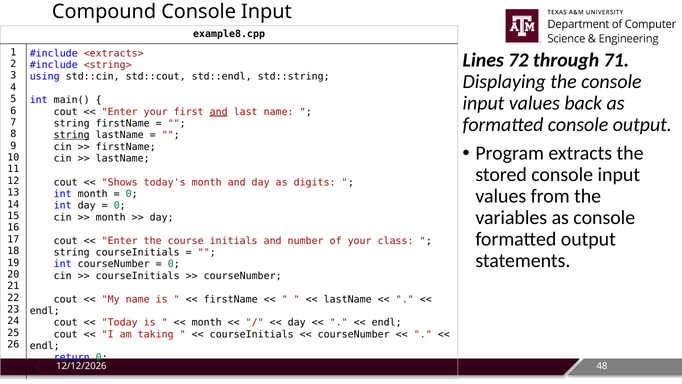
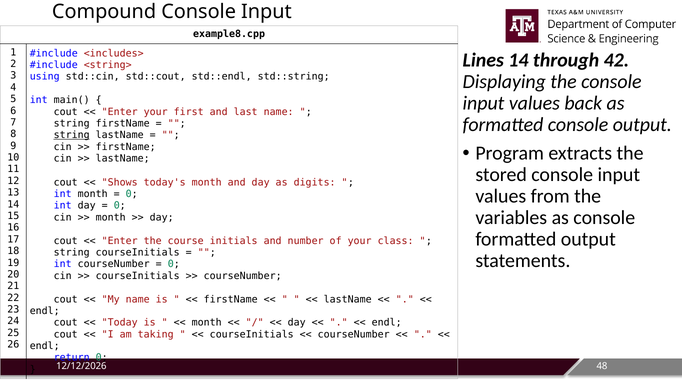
<extracts>: <extracts> -> <includes> (114, 53)
Lines 72: 72 -> 14 (518, 60)
71: 71 -> 42 (616, 60)
and underline: present -> none (219, 112)
